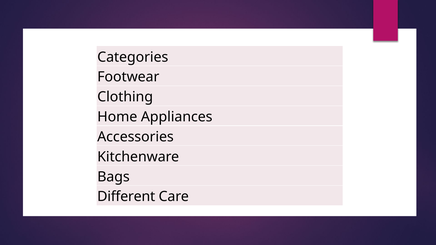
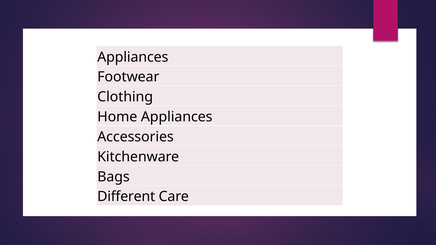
Categories: Categories -> Appliances (133, 57)
